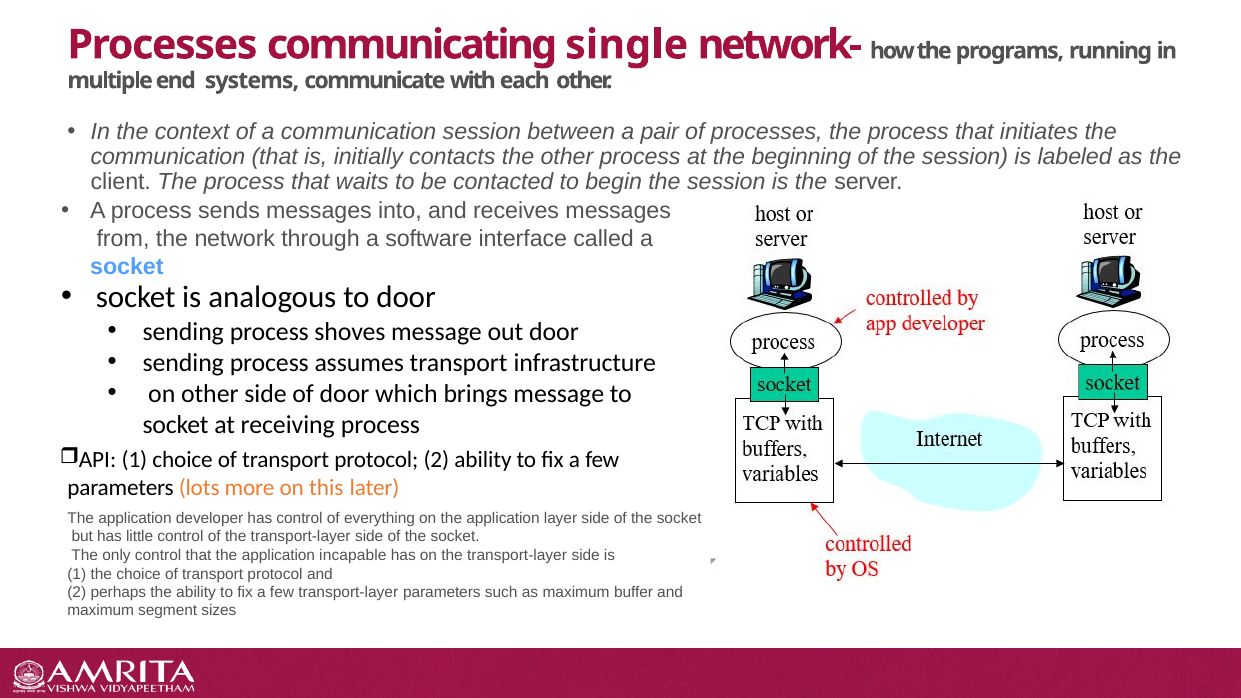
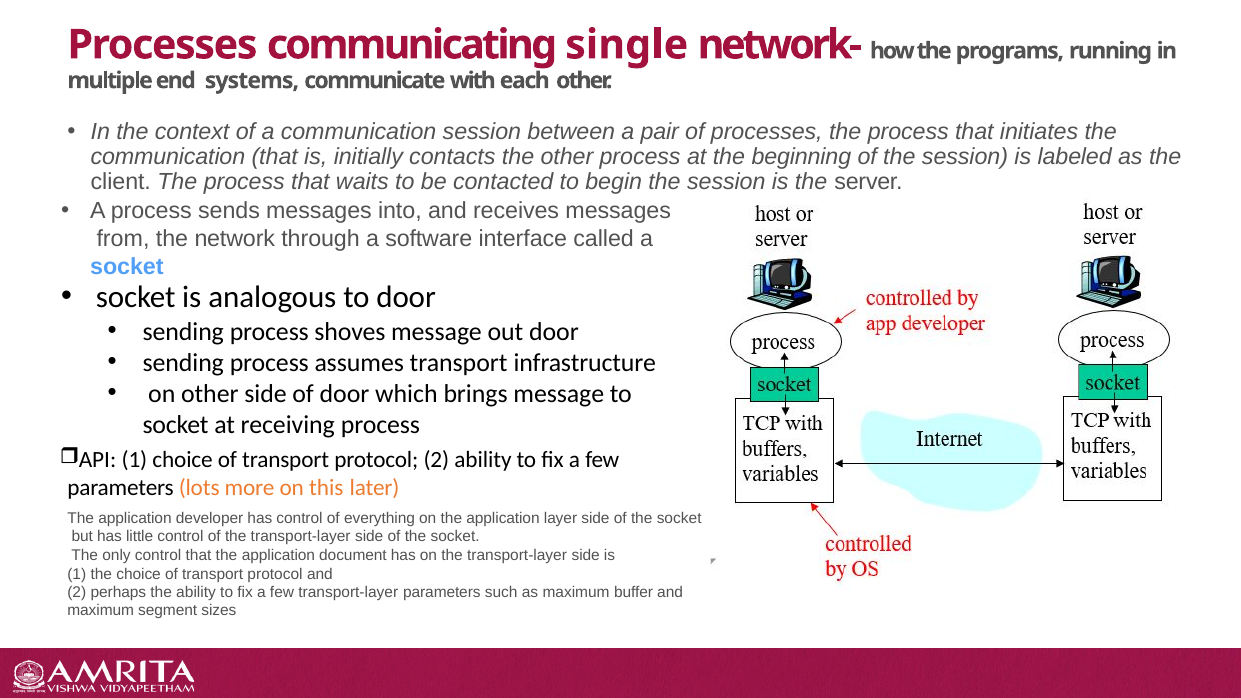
incapable: incapable -> document (353, 555)
